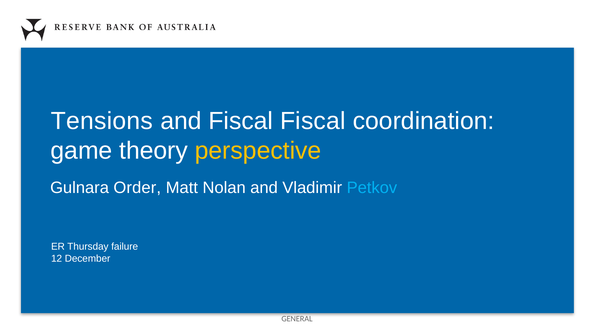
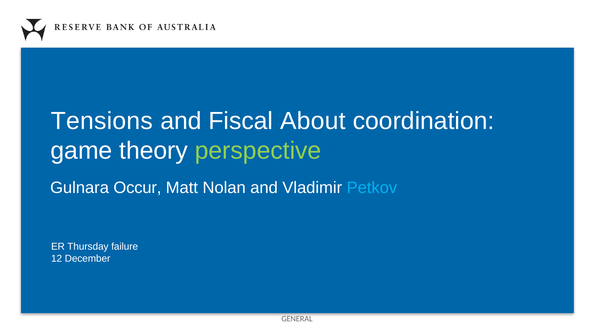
Fiscal Fiscal: Fiscal -> About (313, 121)
perspective colour: yellow -> light green (258, 151)
Order: Order -> Occur (137, 188)
